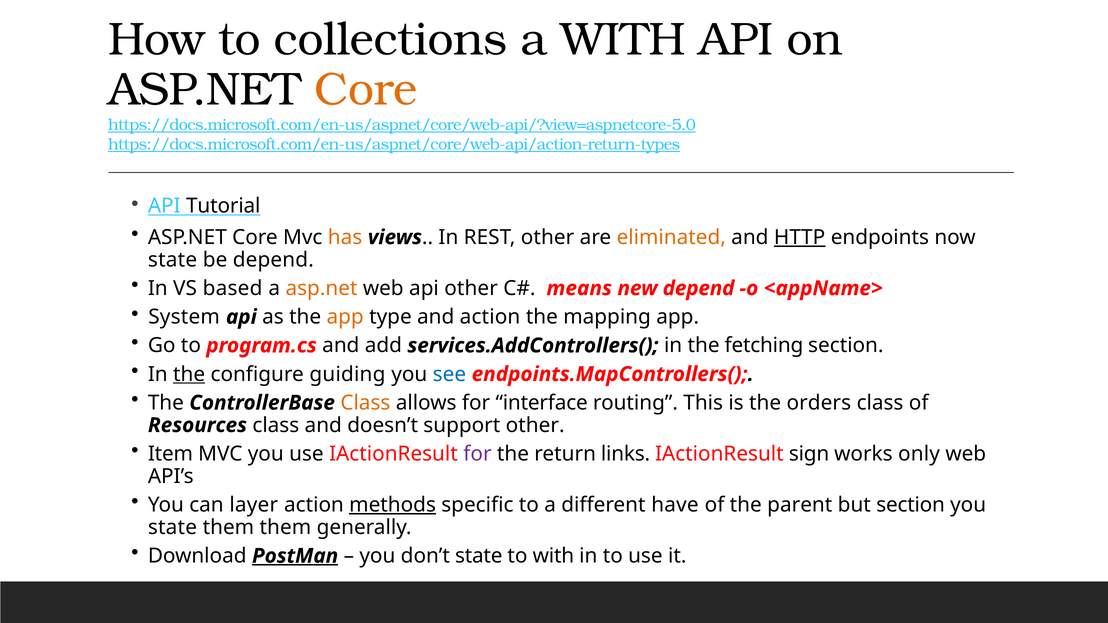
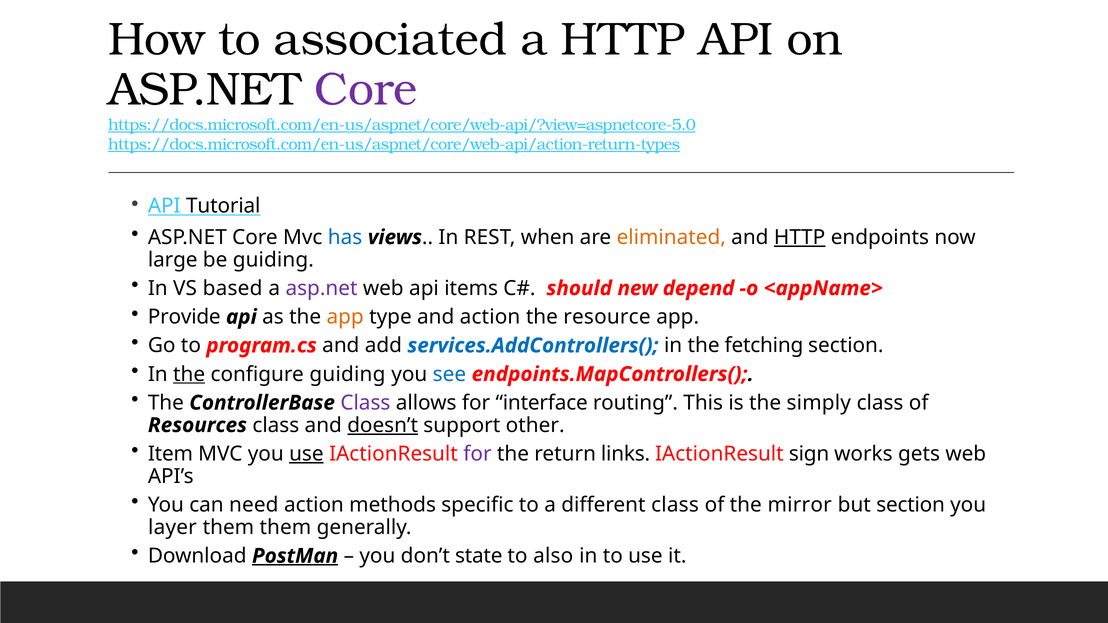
collections: collections -> associated (391, 40)
a WITH: WITH -> HTTP (623, 40)
Core colour: orange -> purple (366, 90)
has colour: orange -> blue (345, 237)
REST other: other -> when (548, 237)
state: state -> large (173, 260)
be depend: depend -> guiding (273, 260)
asp.net colour: orange -> purple (322, 288)
api other: other -> items (471, 288)
means: means -> should (579, 288)
System: System -> Provide (184, 317)
mapping: mapping -> resource (607, 317)
services.AddControllers( colour: black -> blue (533, 346)
Class colour: orange -> purple (365, 403)
orders: orders -> simply (819, 403)
doesn’t underline: none -> present (383, 425)
use underline: none -> present (306, 454)
only: only -> gets (919, 454)
layer: layer -> need (254, 505)
methods underline: present -> none (393, 505)
different have: have -> class (675, 505)
parent: parent -> mirror (800, 505)
state: state -> layer (172, 528)
to with: with -> also (553, 556)
